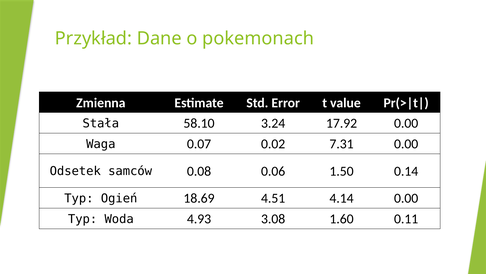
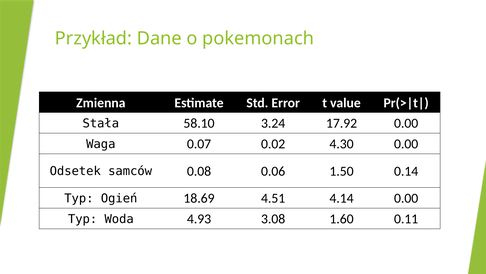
7.31: 7.31 -> 4.30 (342, 144)
